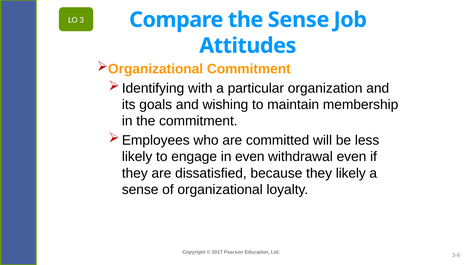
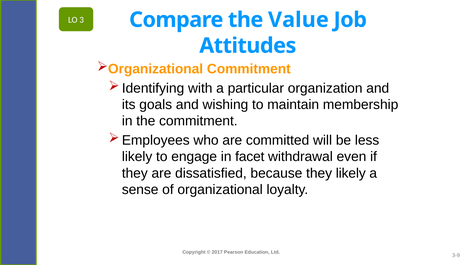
the Sense: Sense -> Value (298, 20)
in even: even -> facet (250, 157)
